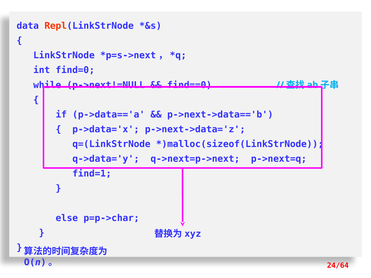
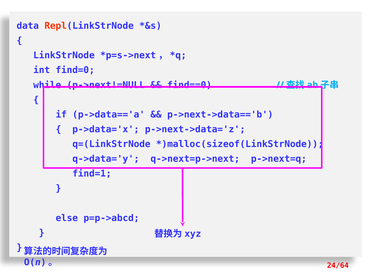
p=p->char: p=p->char -> p=p->abcd (111, 218)
